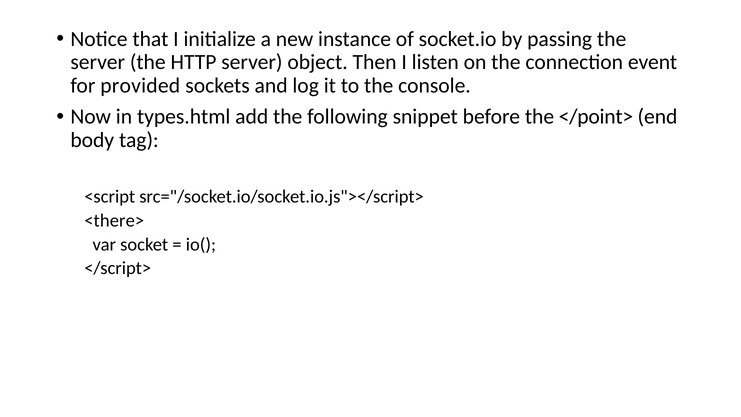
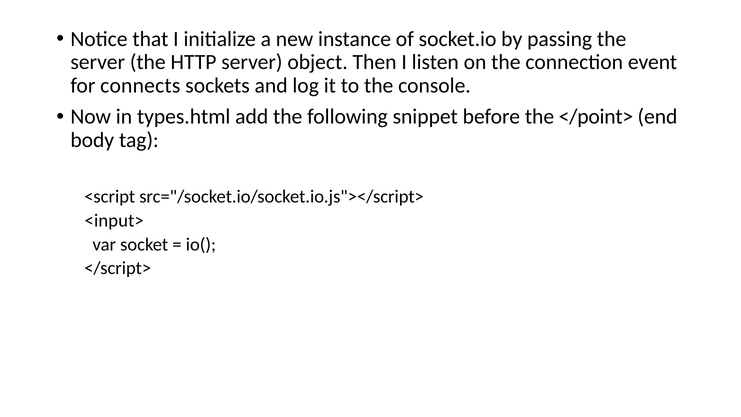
provided: provided -> connects (140, 86)
<there>: <there> -> <input> (114, 221)
